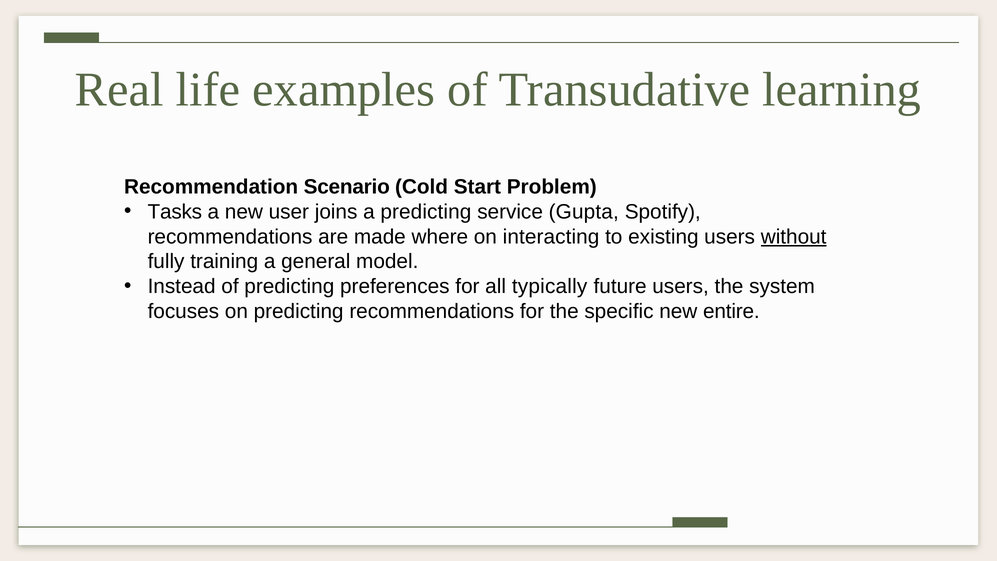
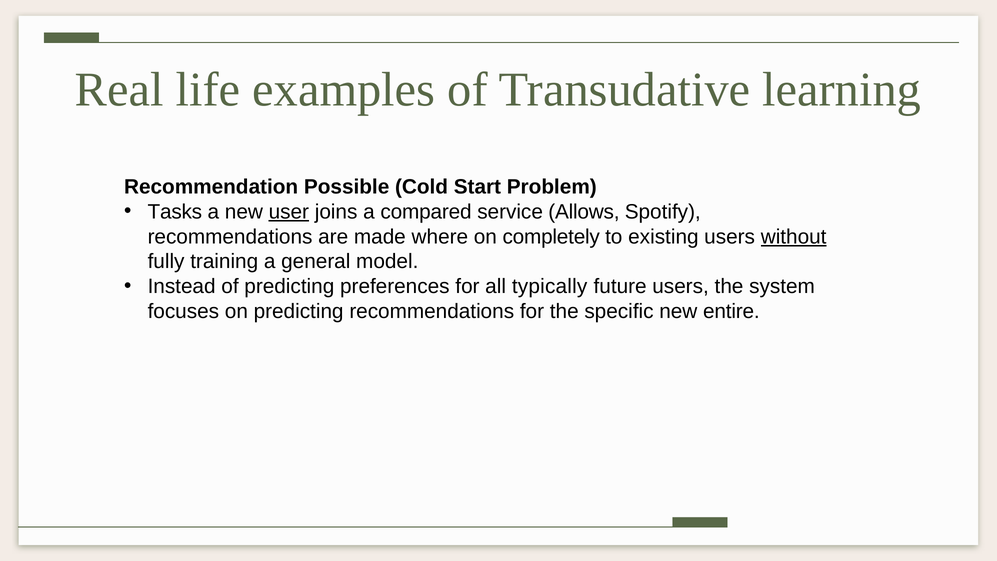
Scenario: Scenario -> Possible (347, 187)
user underline: none -> present (289, 212)
a predicting: predicting -> compared (426, 212)
Gupta: Gupta -> Allows (584, 212)
interacting: interacting -> completely (551, 237)
